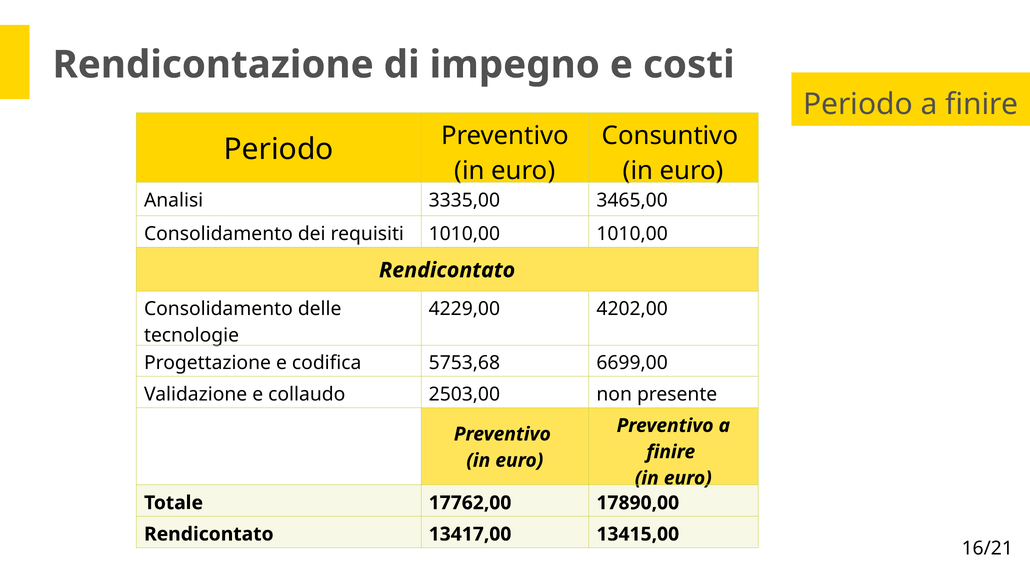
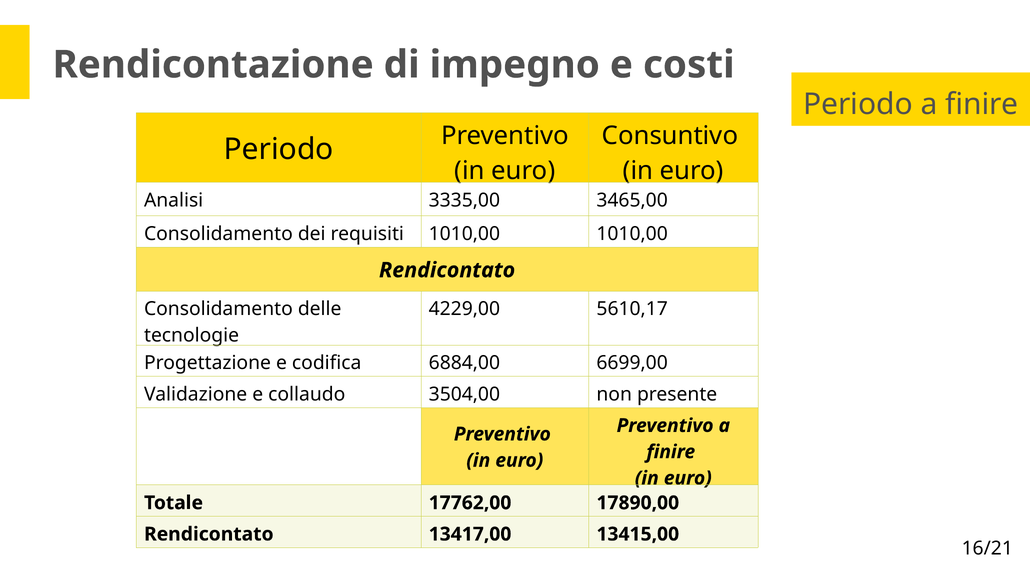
4202,00: 4202,00 -> 5610,17 (632, 309)
5753,68: 5753,68 -> 6884,00 (464, 363)
2503,00: 2503,00 -> 3504,00 (464, 395)
